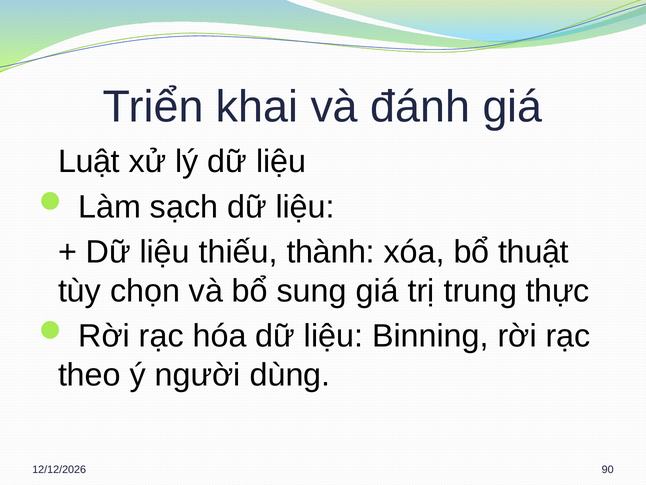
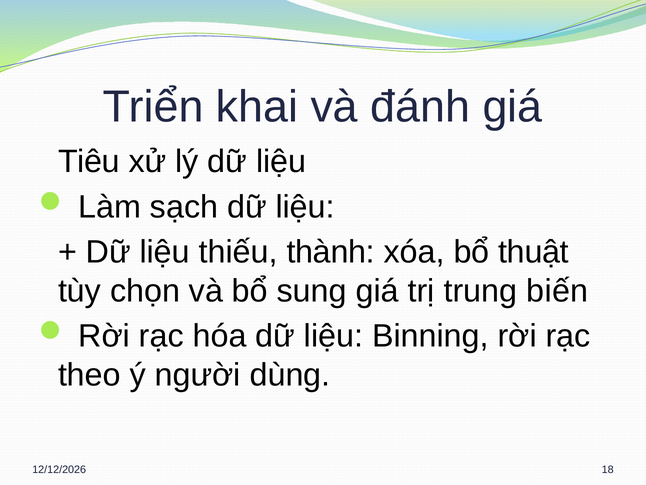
Luật: Luật -> Tiêu (89, 162)
thực: thực -> biến (557, 291)
90: 90 -> 18 (608, 469)
